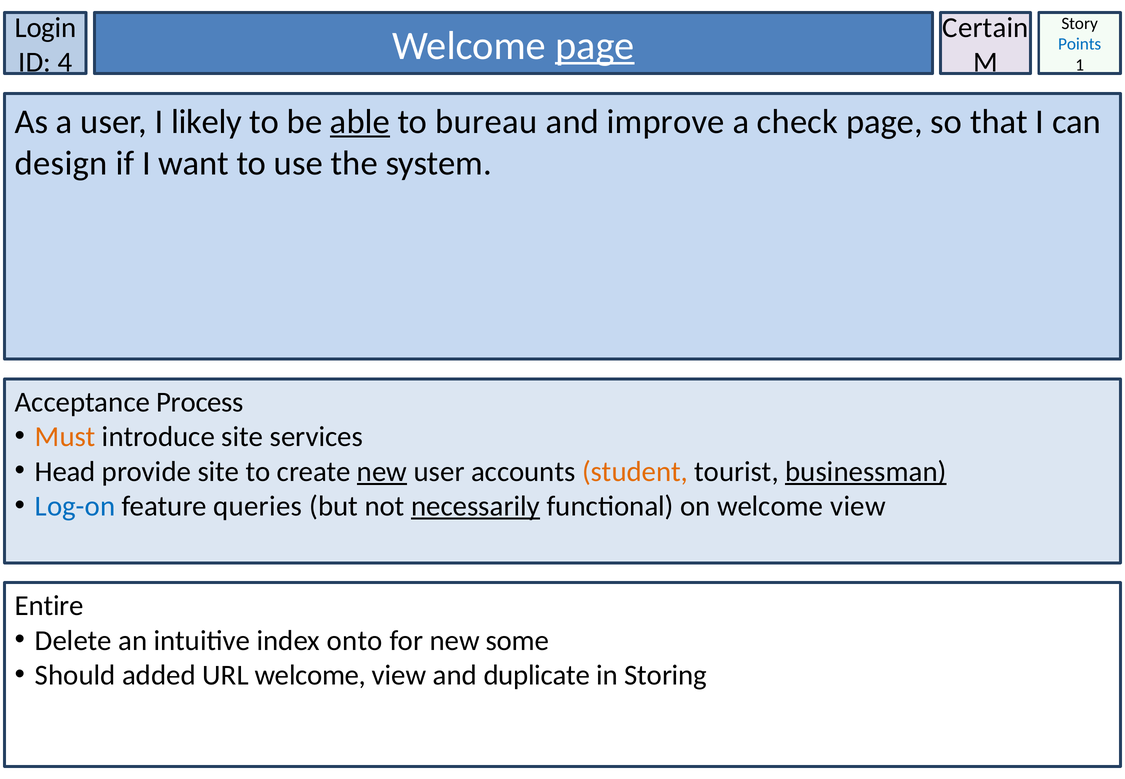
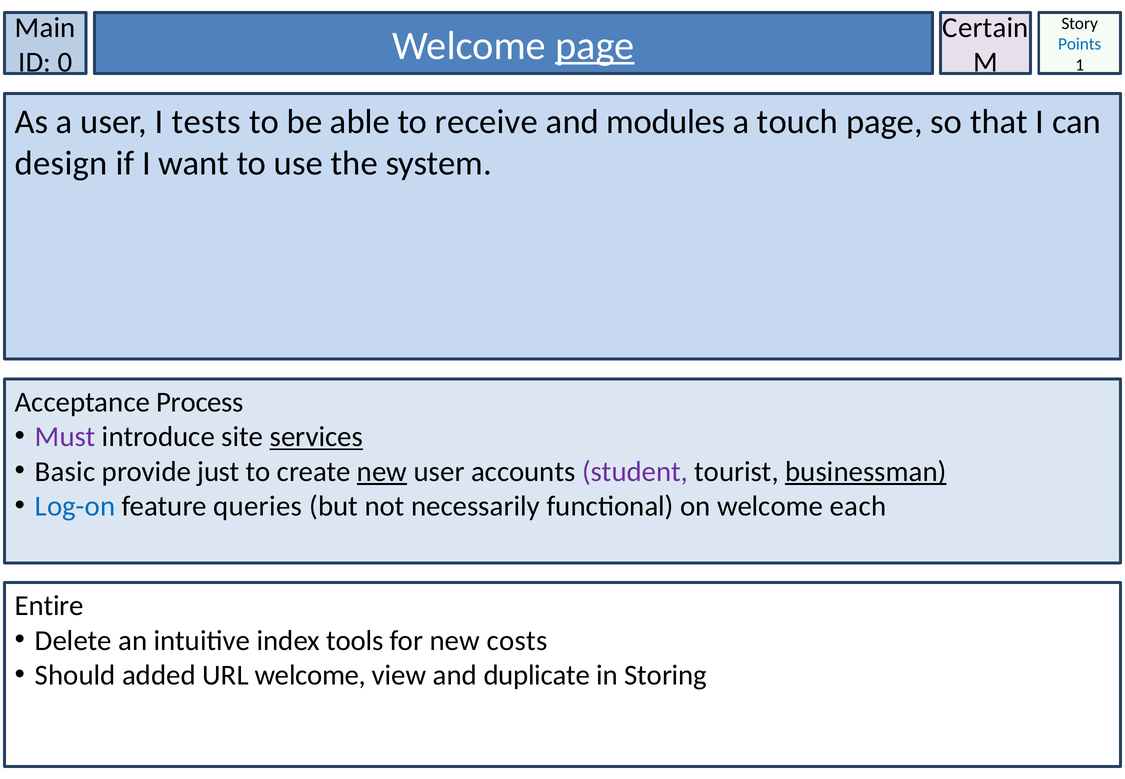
Login: Login -> Main (45, 28)
4: 4 -> 0 (65, 62)
likely: likely -> tests (206, 122)
able underline: present -> none (360, 122)
bureau: bureau -> receive (486, 122)
improve: improve -> modules (666, 122)
check: check -> touch (798, 122)
Must colour: orange -> purple (65, 437)
services underline: none -> present (316, 437)
Head: Head -> Basic (65, 471)
provide site: site -> just (219, 471)
student colour: orange -> purple (635, 471)
necessarily underline: present -> none (476, 506)
on welcome view: view -> each (858, 506)
onto: onto -> tools (355, 640)
some: some -> costs (517, 640)
